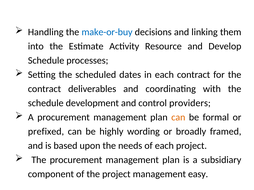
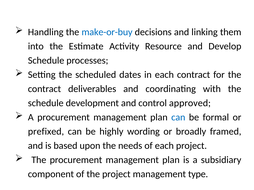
providers: providers -> approved (190, 103)
can colour: orange -> blue (178, 118)
easy: easy -> type (198, 174)
